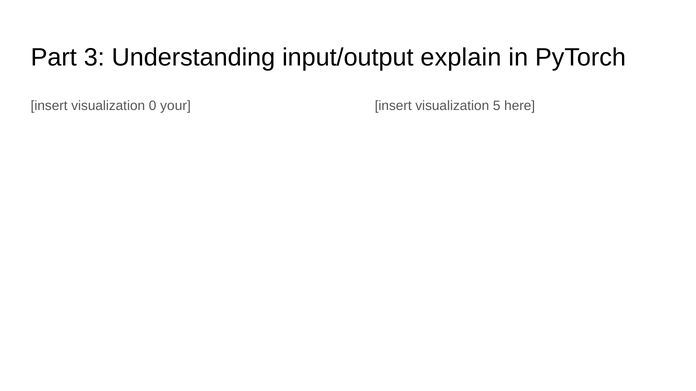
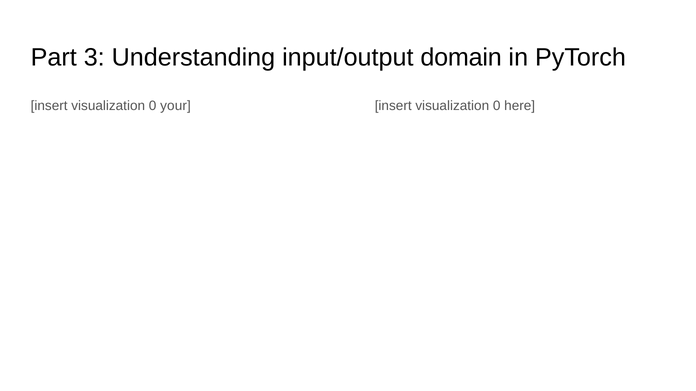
explain: explain -> domain (461, 58)
5: 5 -> 0 (497, 106)
